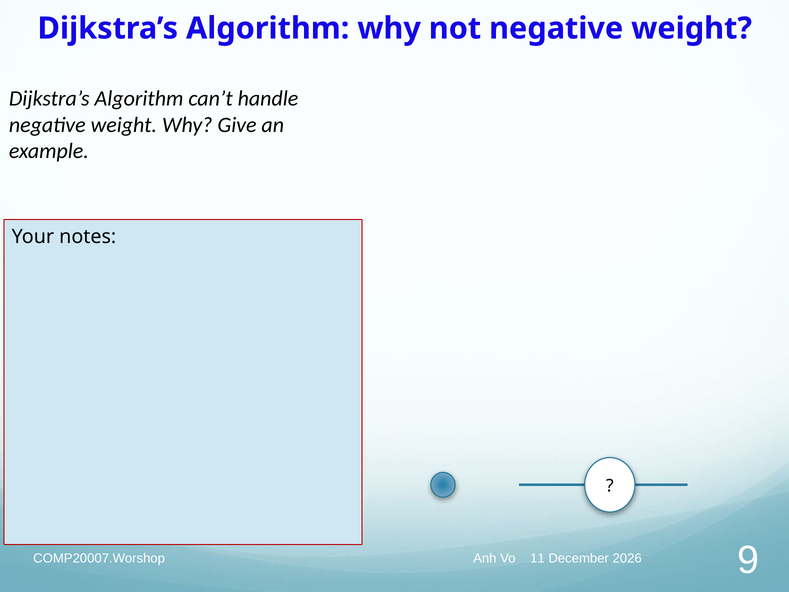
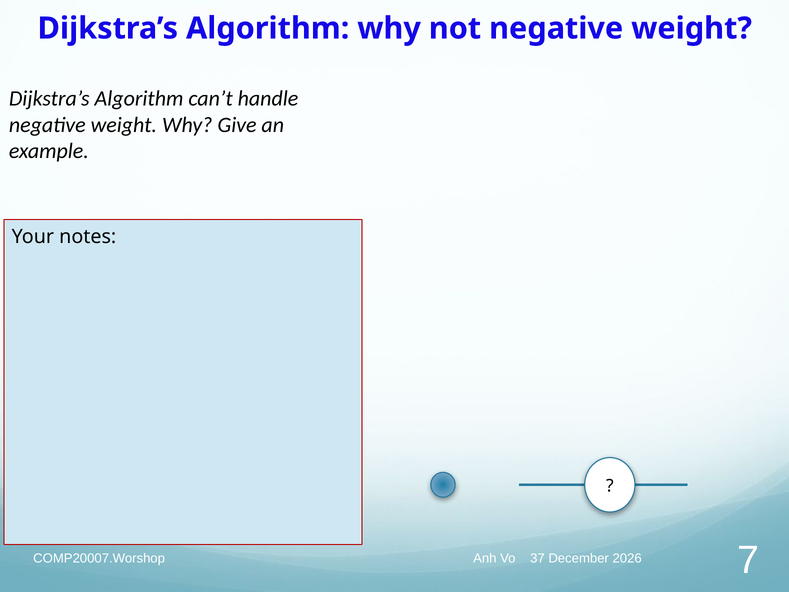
11: 11 -> 37 (537, 558)
9: 9 -> 7 (748, 560)
